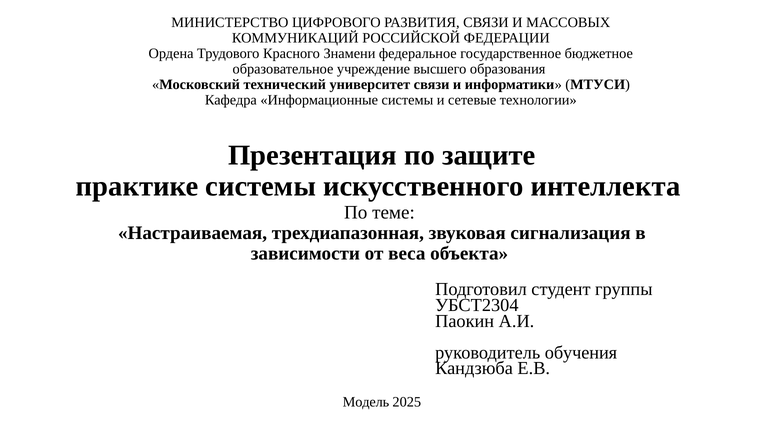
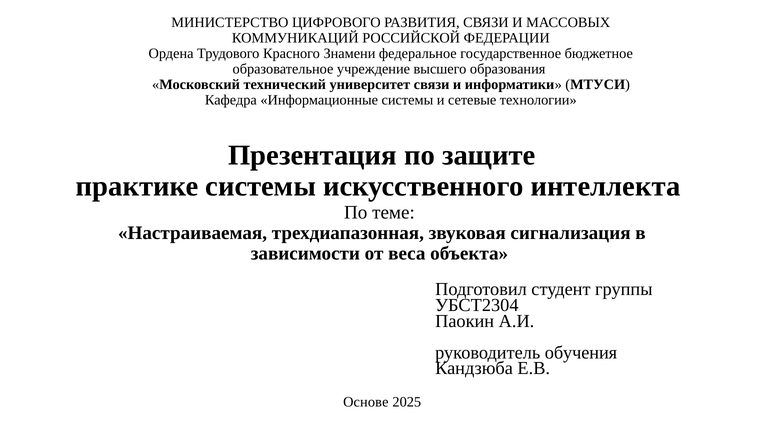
Модель: Модель -> Основе (366, 402)
